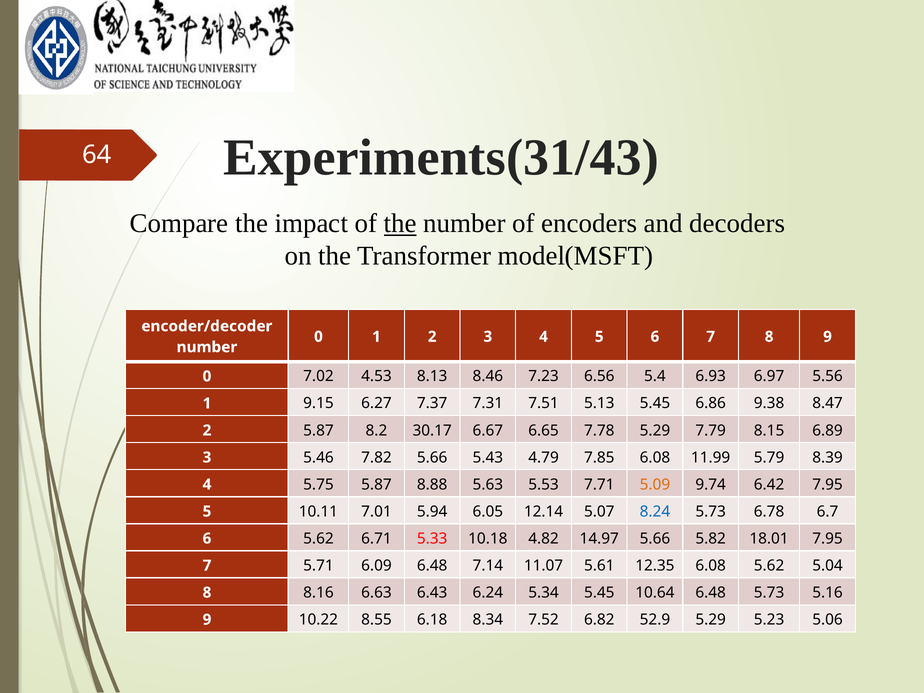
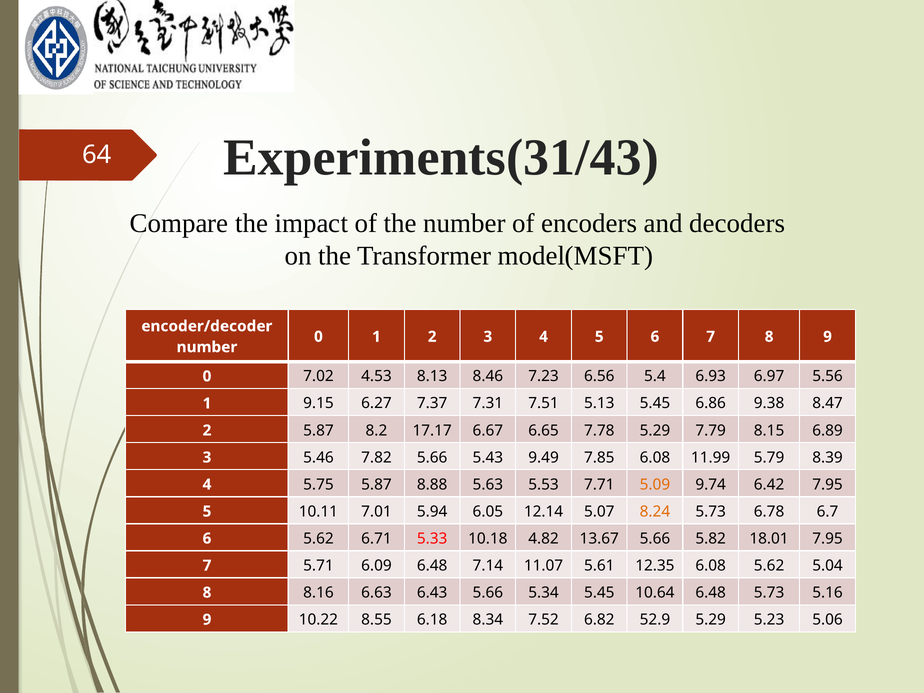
the underline: present -> none (400, 224)
30.17: 30.17 -> 17.17 (432, 430)
4.79: 4.79 -> 9.49 (544, 457)
8.24 colour: blue -> orange (655, 512)
14.97: 14.97 -> 13.67 (599, 539)
6.43 6.24: 6.24 -> 5.66 (488, 593)
